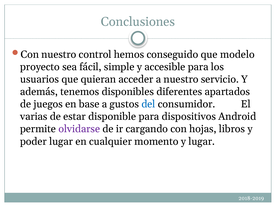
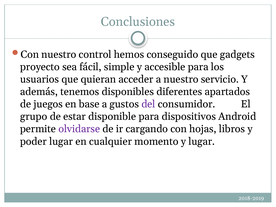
modelo: modelo -> gadgets (237, 54)
del colour: blue -> purple (148, 104)
varias: varias -> grupo (34, 117)
